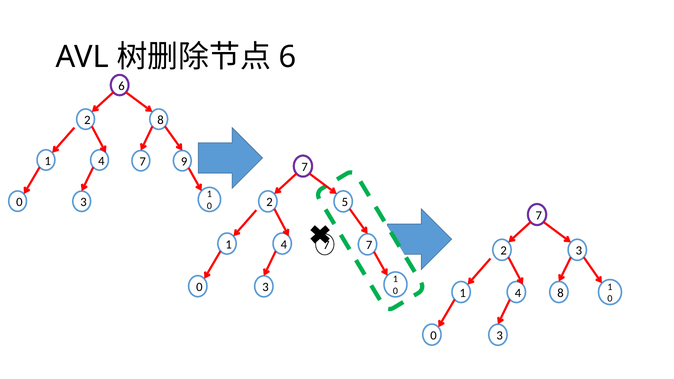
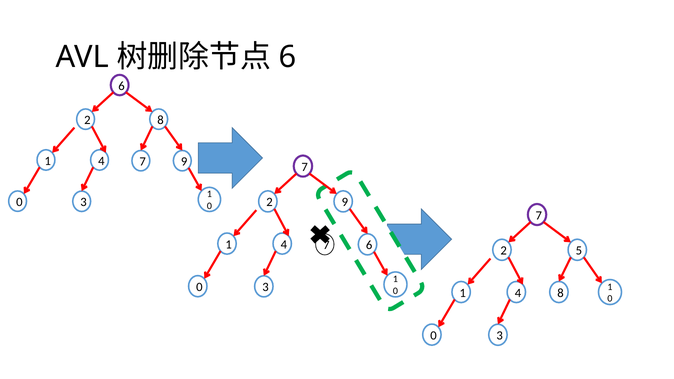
2 5: 5 -> 9 (345, 202)
7: 7 -> 6 (369, 245)
2 3: 3 -> 5 (579, 251)
